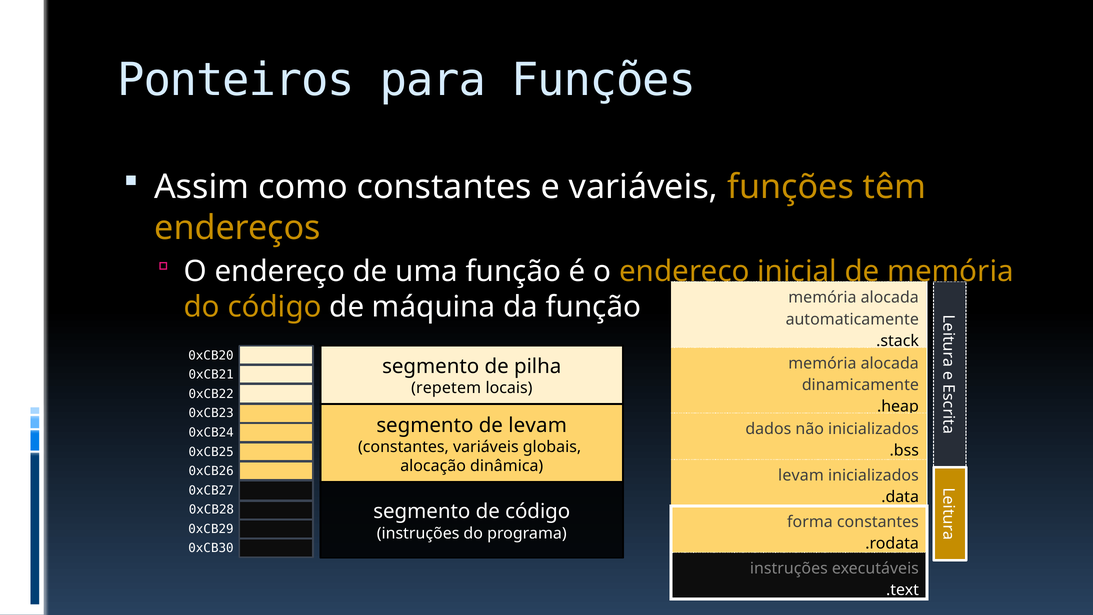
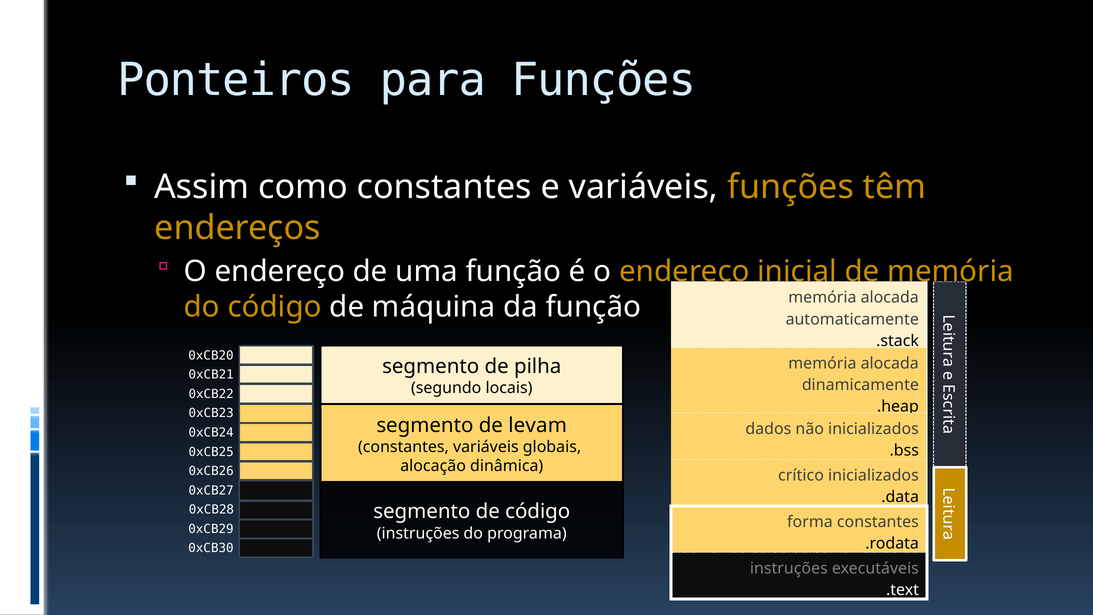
repetem: repetem -> segundo (446, 388)
levam: levam -> crítico (801, 475)
